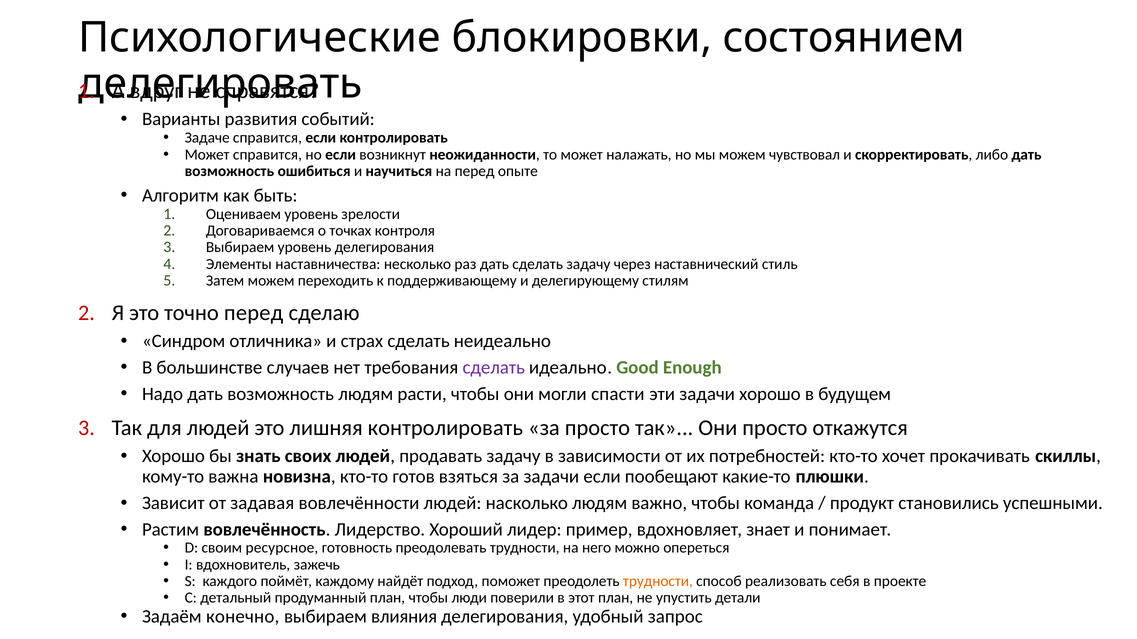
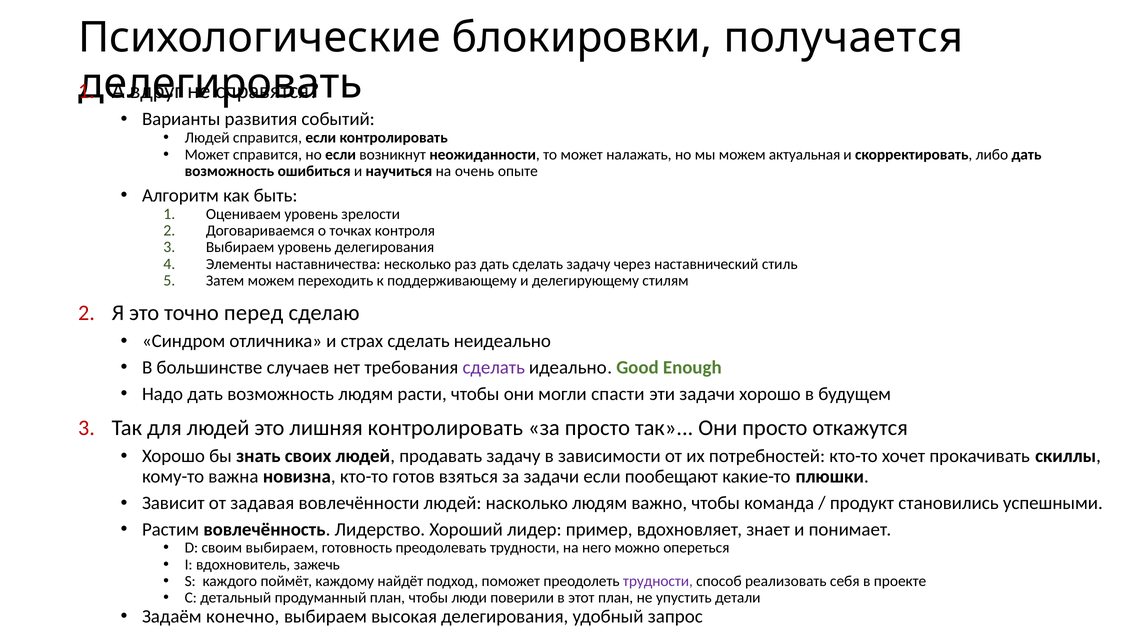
состоянием: состоянием -> получается (843, 38)
Задаче: Задаче -> Людей (207, 138)
чувствовал: чувствовал -> актуальная (805, 155)
на перед: перед -> очень (474, 171)
своим ресурсное: ресурсное -> выбираем (282, 548)
трудности colour: orange -> purple (658, 582)
влияния: влияния -> высокая (404, 617)
